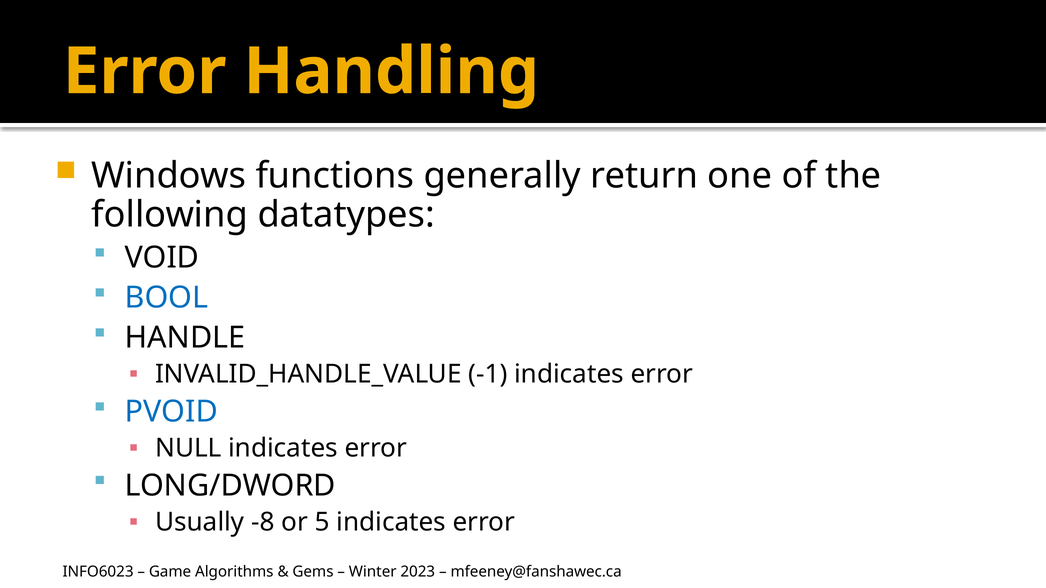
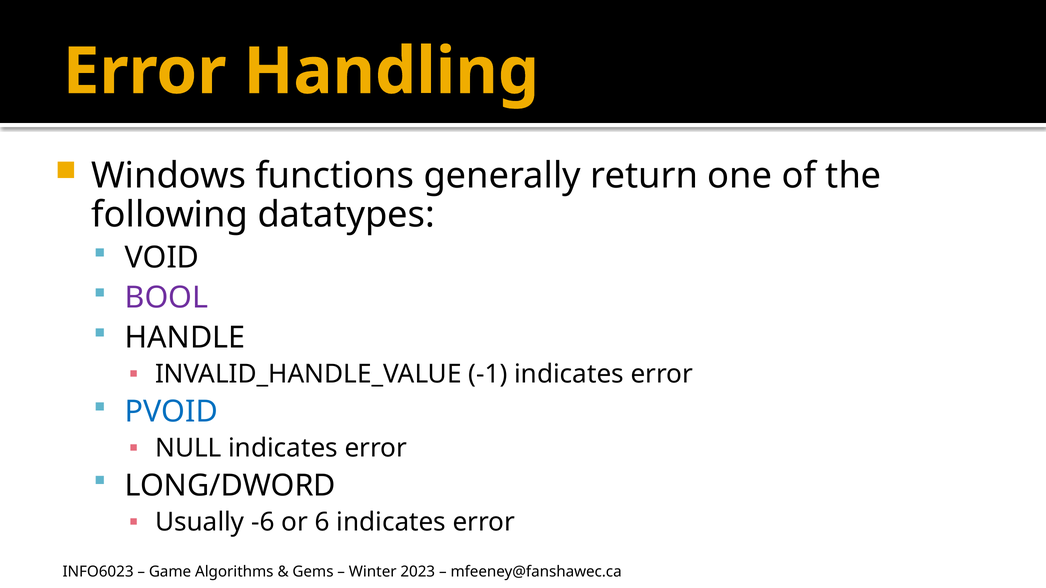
BOOL colour: blue -> purple (167, 298)
-8: -8 -> -6 (263, 522)
5: 5 -> 6 (322, 522)
